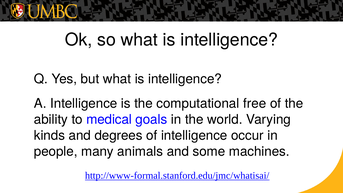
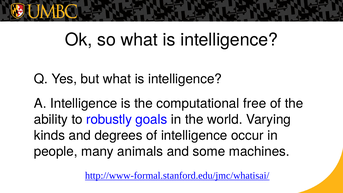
medical: medical -> robustly (109, 119)
